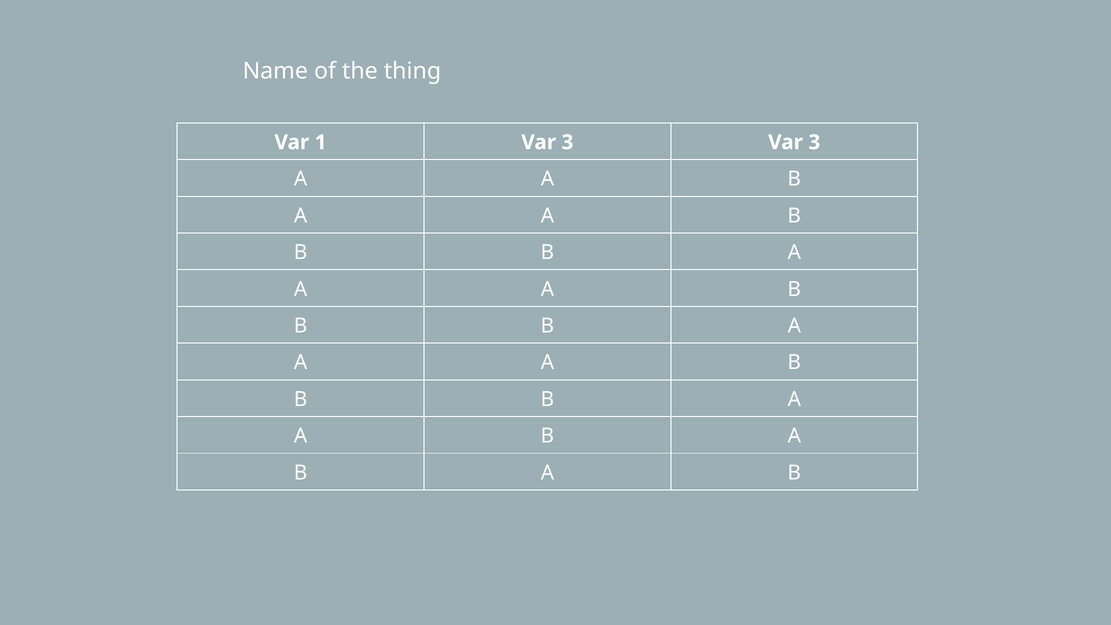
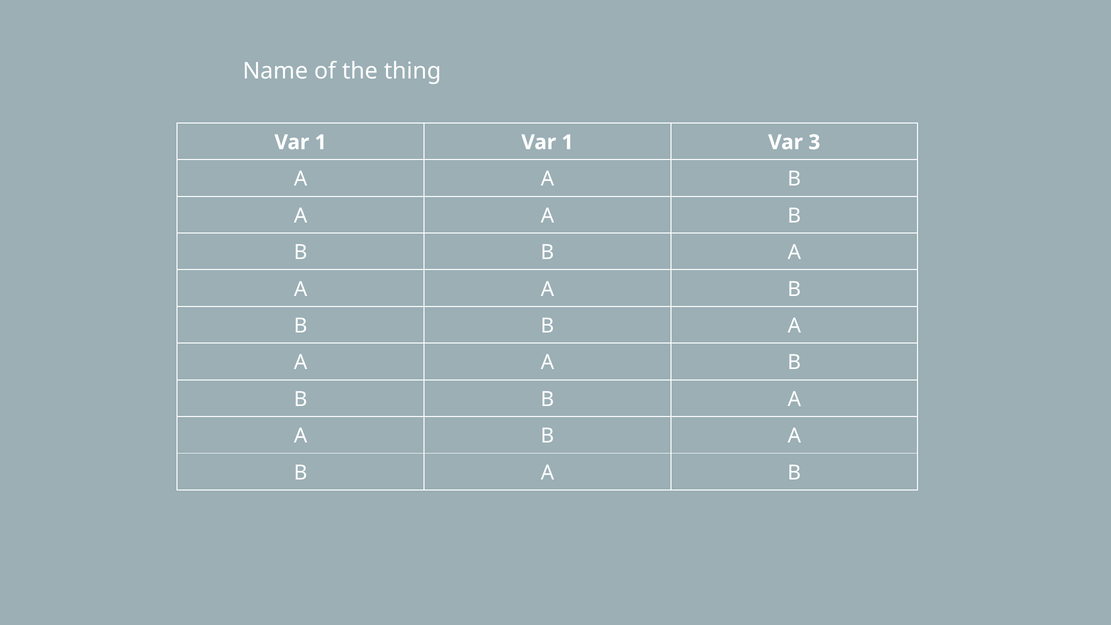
1 Var 3: 3 -> 1 (567, 142)
